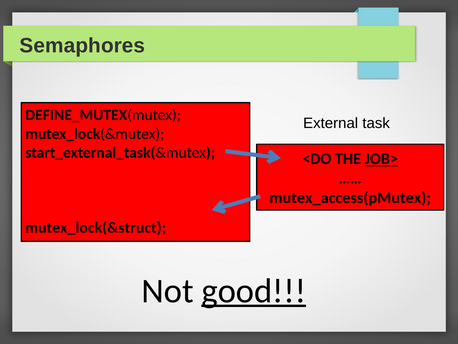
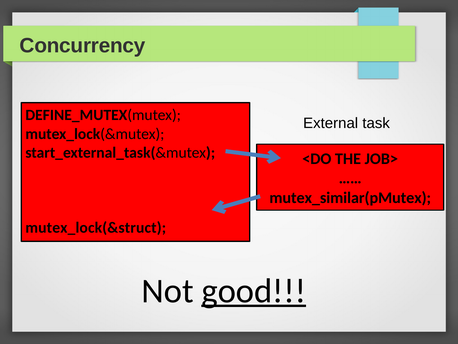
Semaphores: Semaphores -> Concurrency (83, 46)
JOB> underline: present -> none (381, 159)
mutex_access(pMutex: mutex_access(pMutex -> mutex_similar(pMutex (350, 197)
